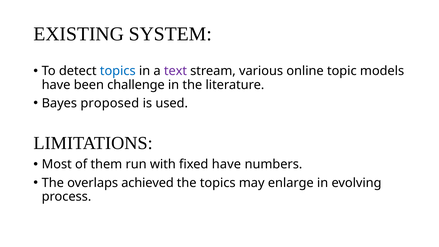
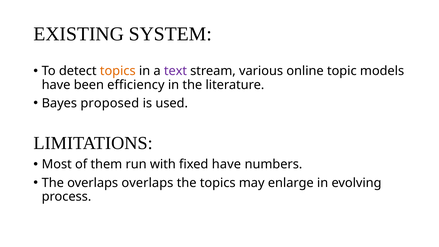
topics colour: blue -> orange (118, 71)
challenge: challenge -> efficiency (136, 85)
overlaps achieved: achieved -> overlaps (147, 183)
